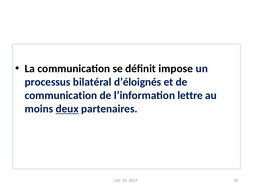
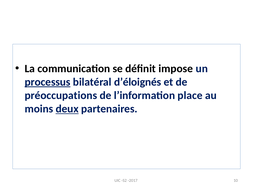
processus underline: none -> present (48, 82)
communication: communication -> préoccupations (61, 96)
lettre: lettre -> place (190, 96)
